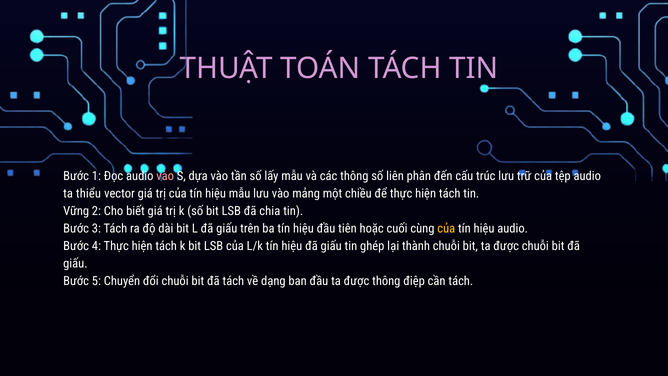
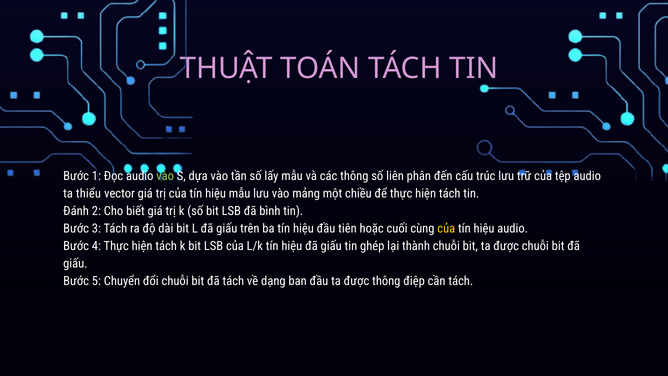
vào colour: pink -> light green (165, 176)
Vững: Vững -> Đánh (76, 211)
chia: chia -> bình (270, 211)
